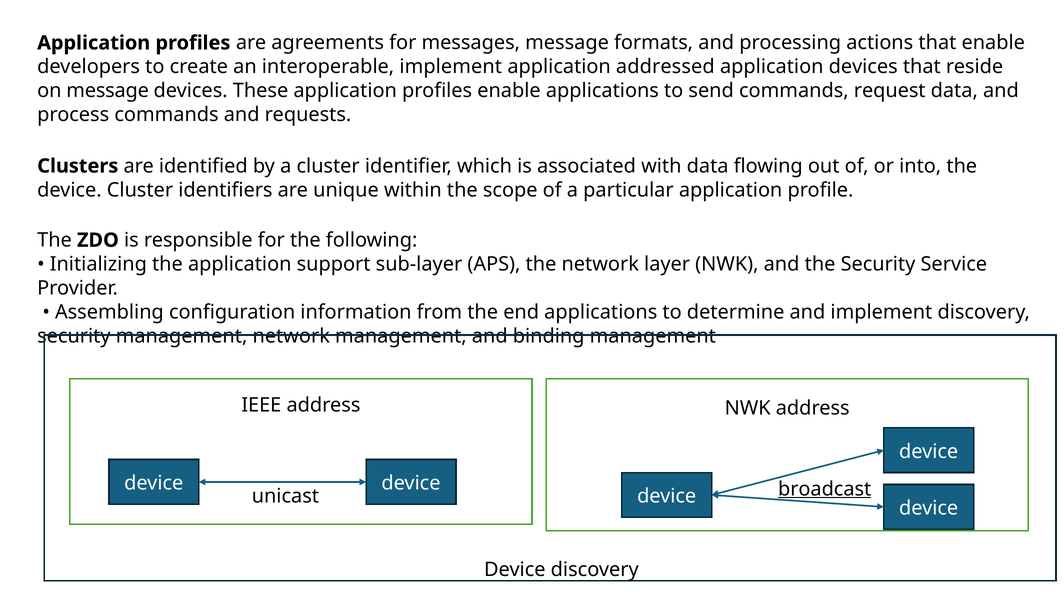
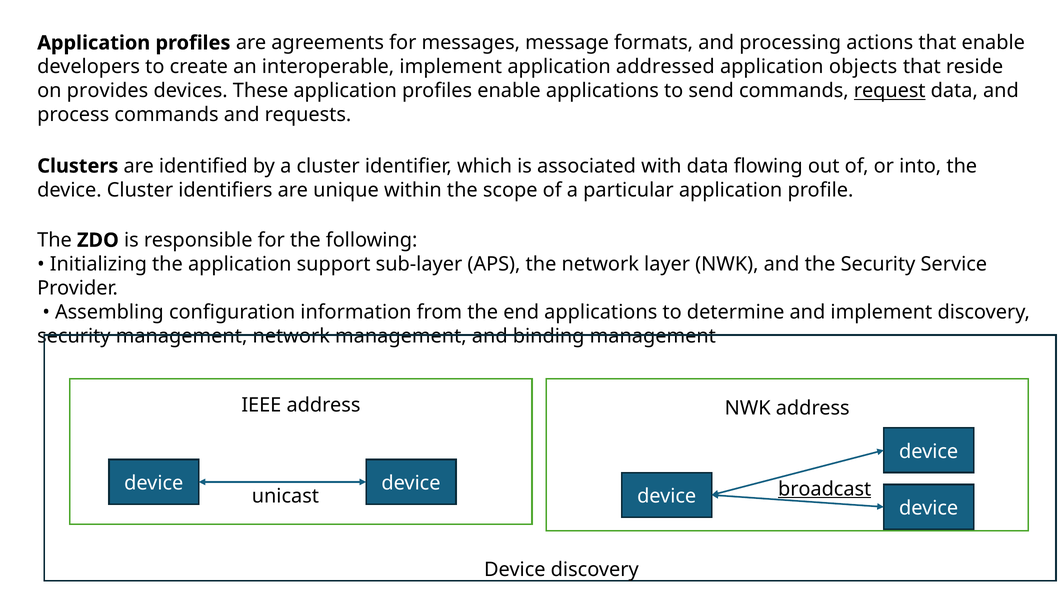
application devices: devices -> objects (863, 67)
on message: message -> provides (107, 91)
request underline: none -> present (890, 91)
